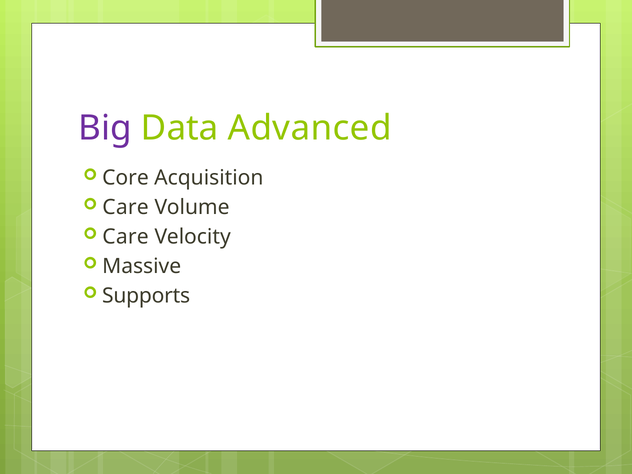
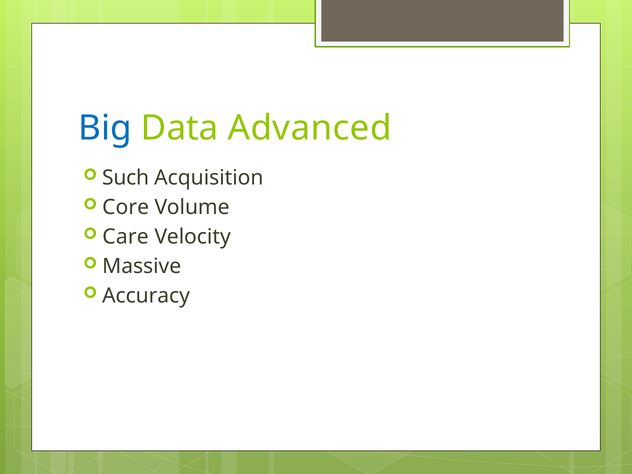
Big colour: purple -> blue (105, 128)
Core: Core -> Such (126, 178)
Care: Care -> Core (126, 207)
Supports: Supports -> Accuracy (146, 296)
